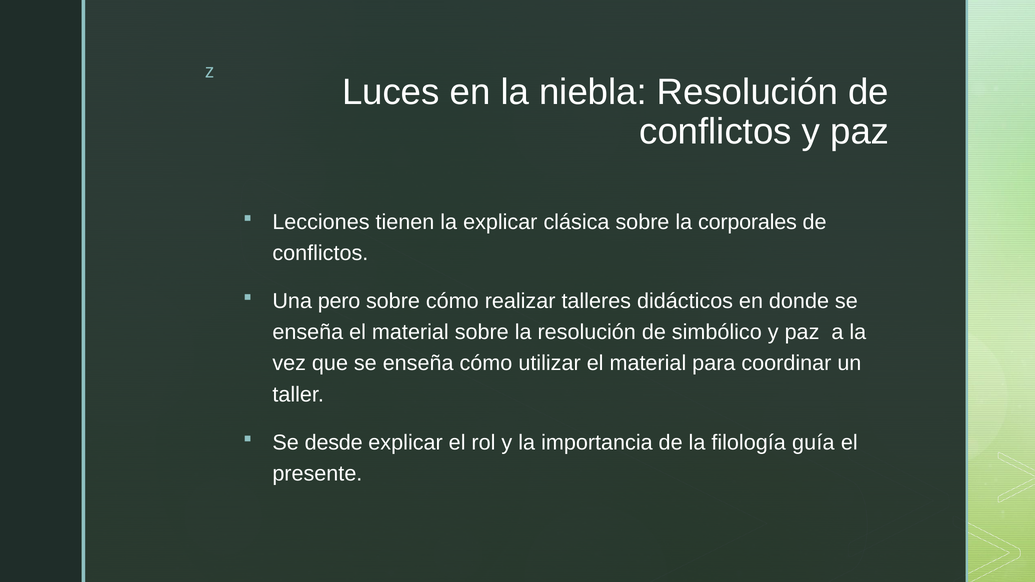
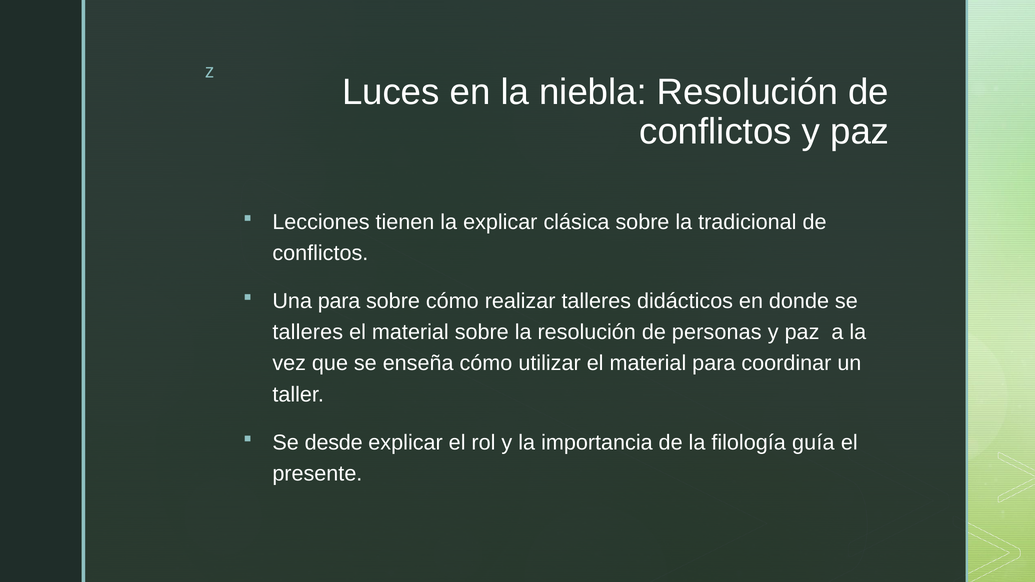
corporales: corporales -> tradicional (747, 222)
Una pero: pero -> para (339, 301)
enseña: enseña -> talleres (308, 332)
simbólico: simbólico -> personas (717, 332)
